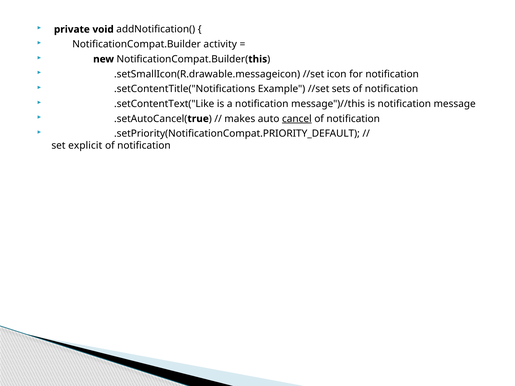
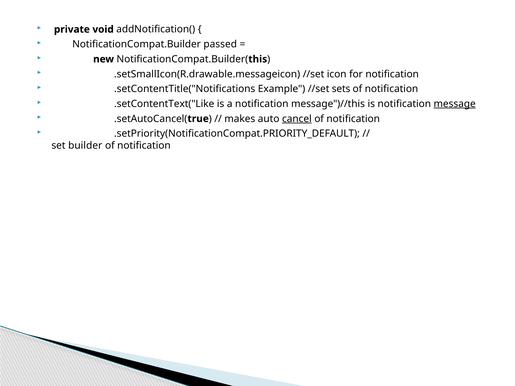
activity: activity -> passed (220, 44)
message underline: none -> present (455, 104)
explicit: explicit -> builder (85, 146)
